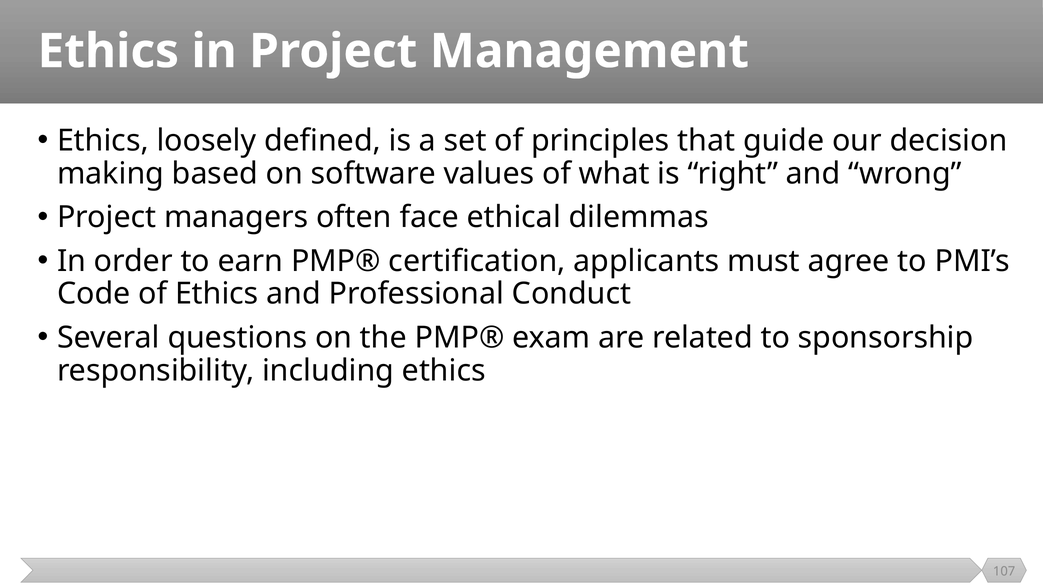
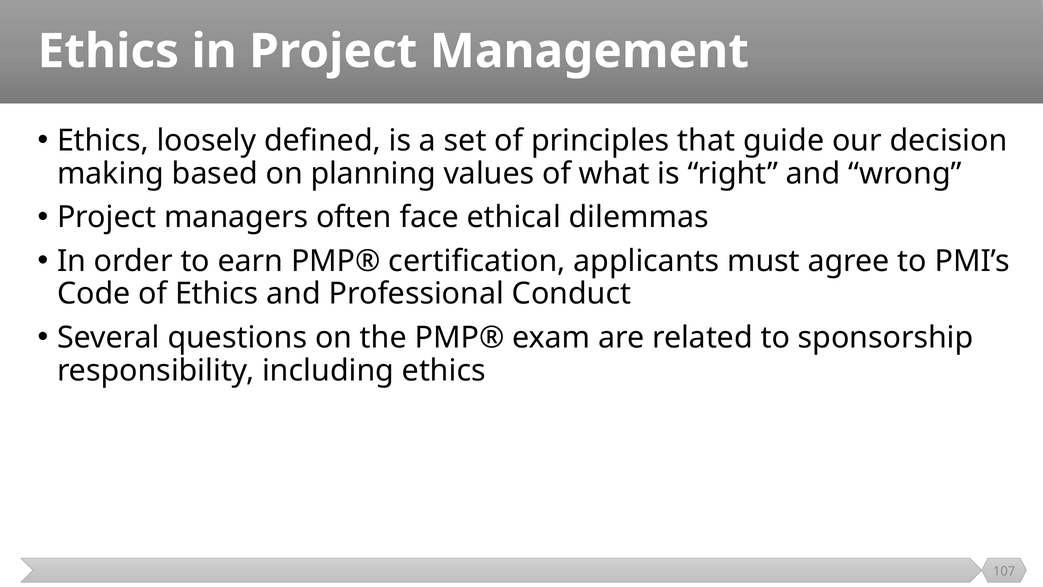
software: software -> planning (373, 173)
